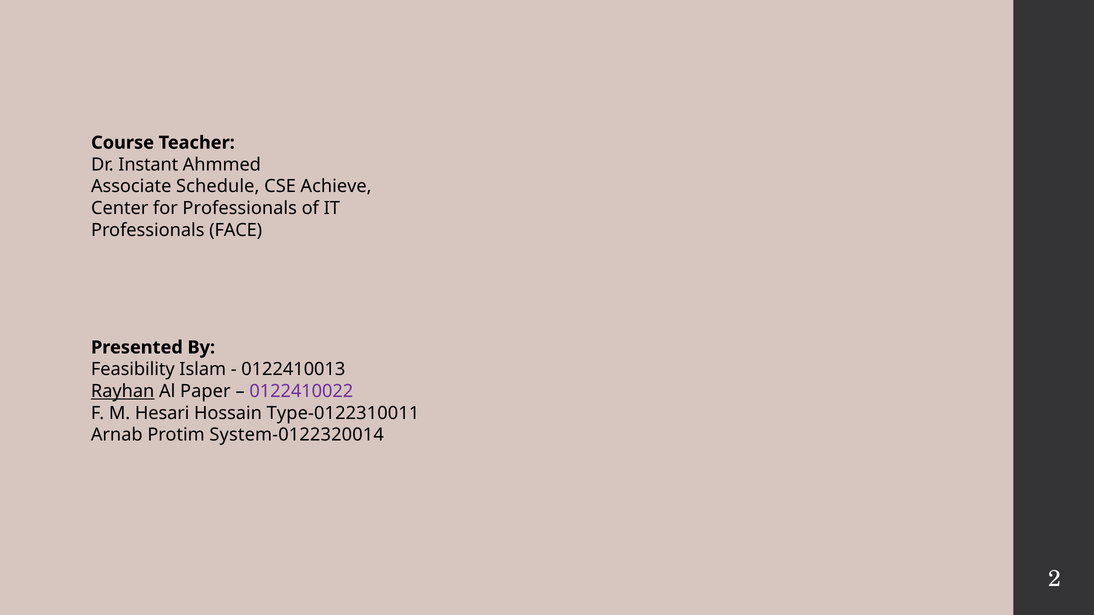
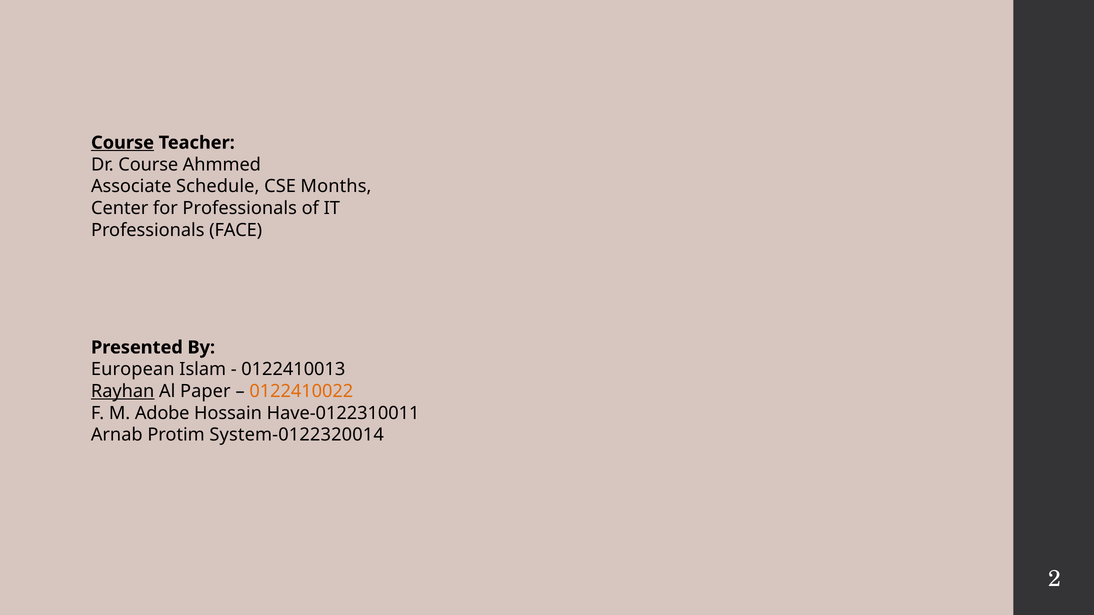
Course underline: none -> present (123, 143)
Dr Instant: Instant -> Course (148, 165)
Achieve: Achieve -> Months (336, 187)
Feasibility: Feasibility -> European (133, 370)
0122410022 colour: purple -> orange (301, 391)
Hesari: Hesari -> Adobe (162, 413)
Type-0122310011: Type-0122310011 -> Have-0122310011 (343, 413)
